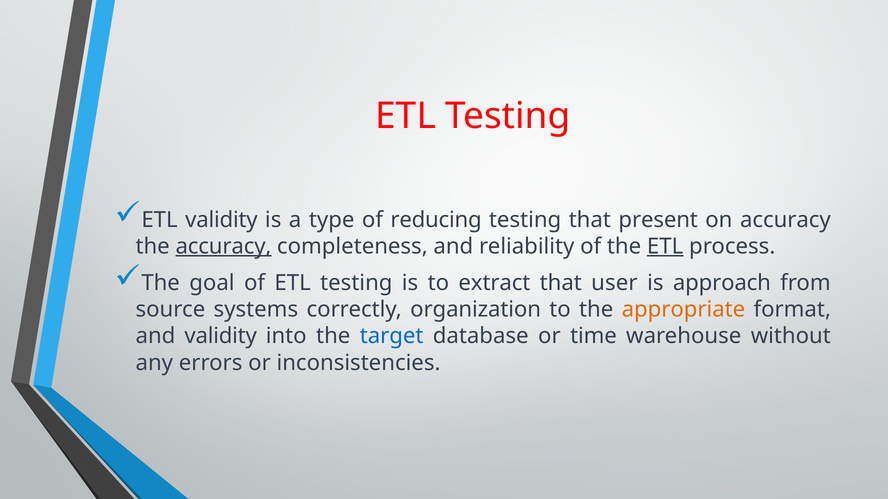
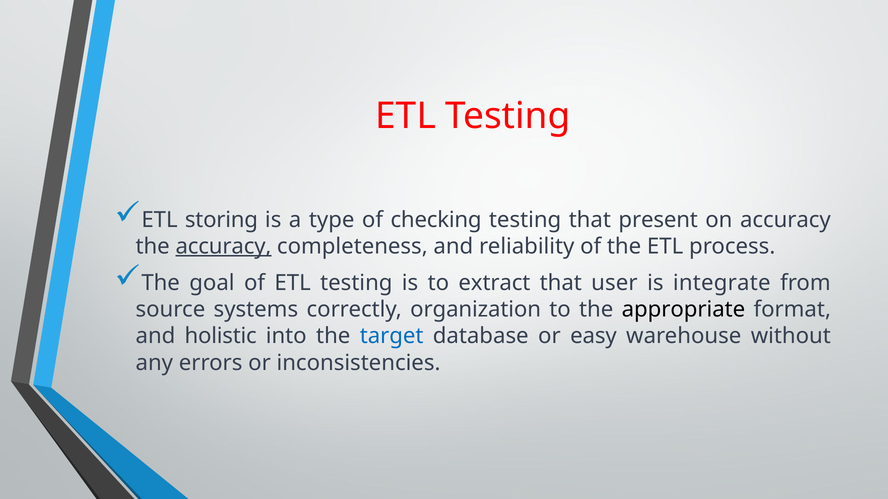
ETL validity: validity -> storing (221, 220)
reducing: reducing -> checking (436, 220)
ETL underline: present -> none (665, 247)
approach: approach -> integrate (722, 283)
appropriate colour: orange -> black (683, 310)
and validity: validity -> holistic (221, 336)
time: time -> easy (593, 336)
